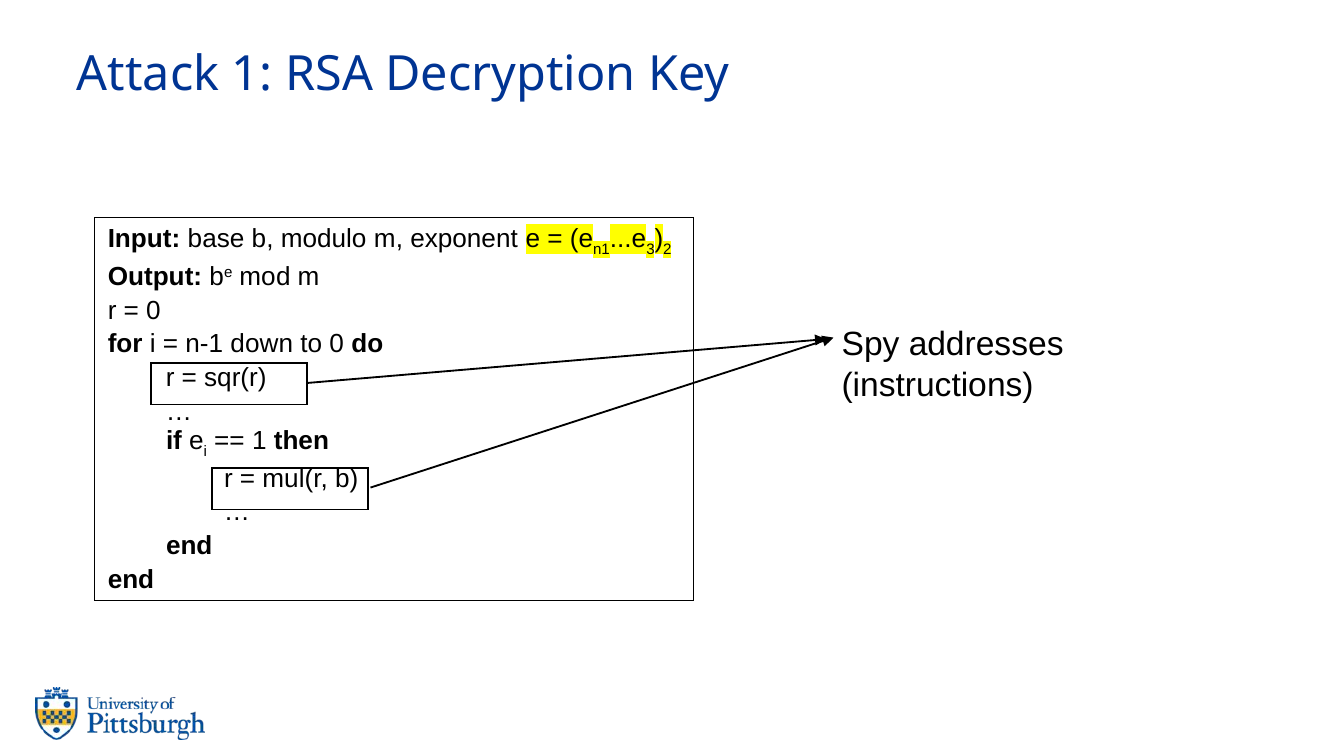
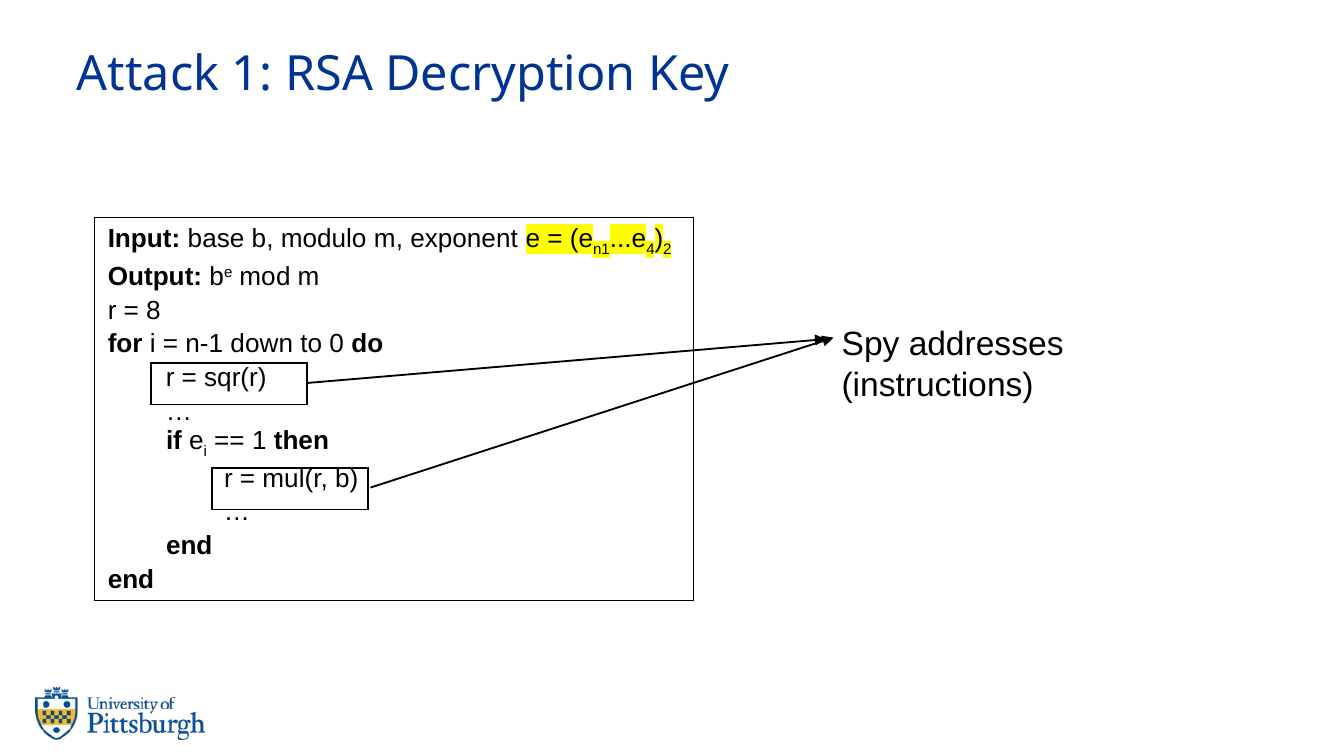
3: 3 -> 4 (650, 249)
0: 0 -> 8 (154, 311)
